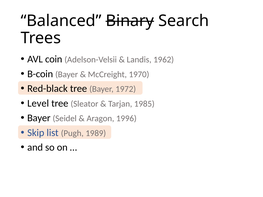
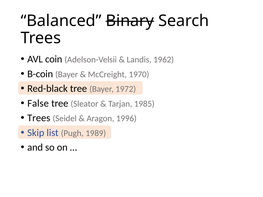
Level: Level -> False (38, 103)
Bayer: Bayer -> Trees (39, 118)
